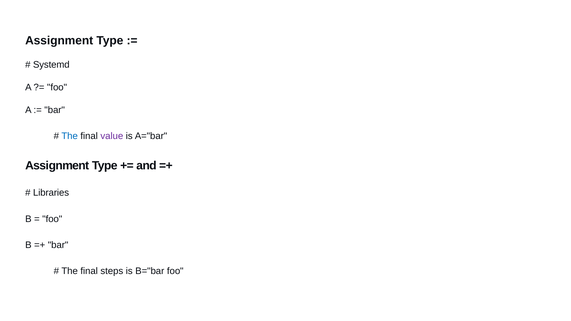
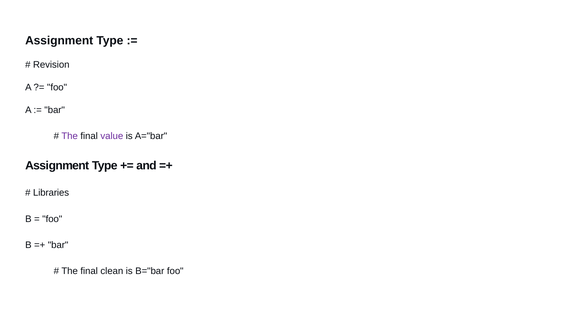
Systemd: Systemd -> Revision (51, 65)
The colour: blue -> purple (70, 136)
steps: steps -> clean (112, 271)
